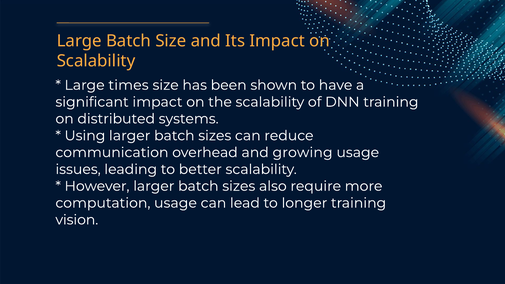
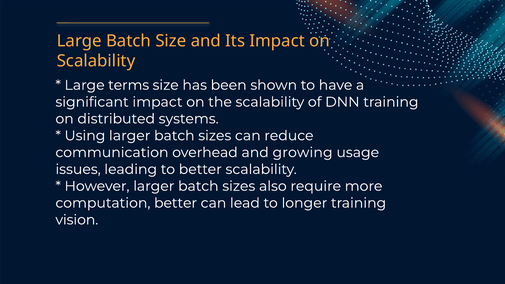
times: times -> terms (129, 85)
computation usage: usage -> better (176, 203)
